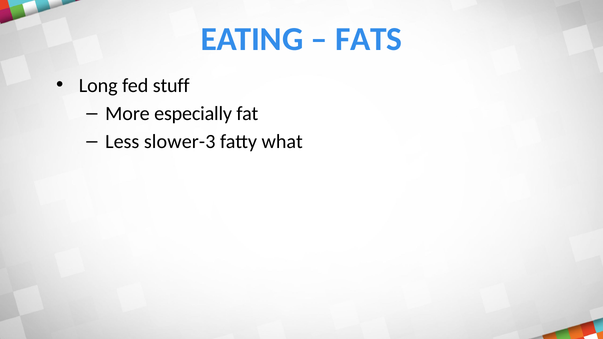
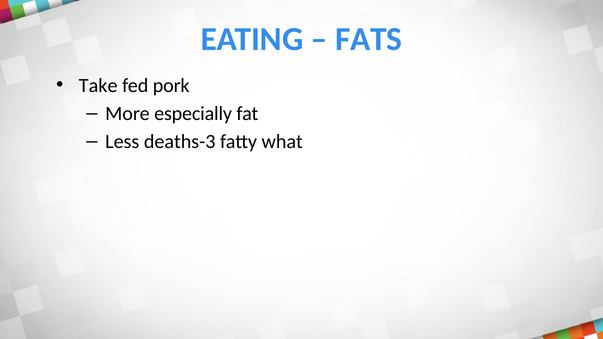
Long: Long -> Take (98, 86)
stuff: stuff -> pork (171, 86)
slower-3: slower-3 -> deaths-3 (180, 142)
